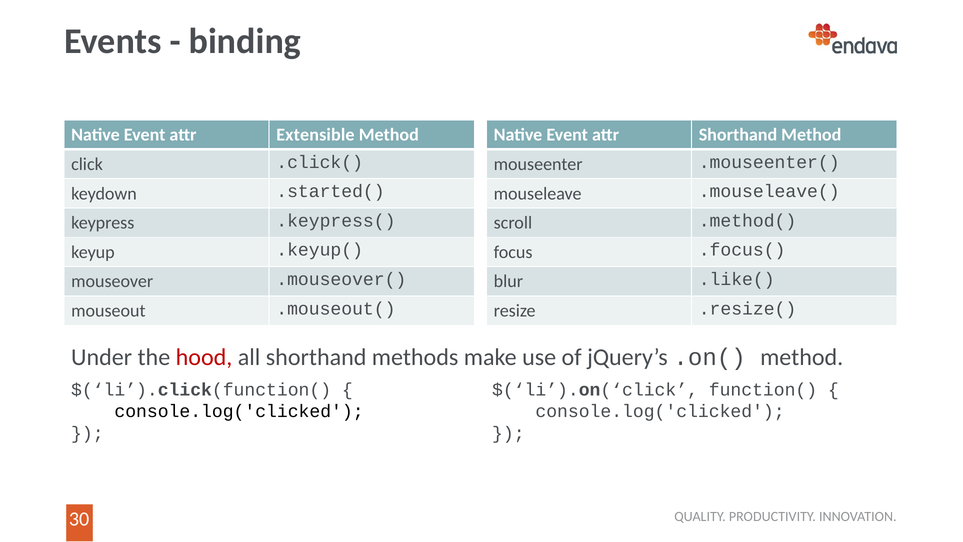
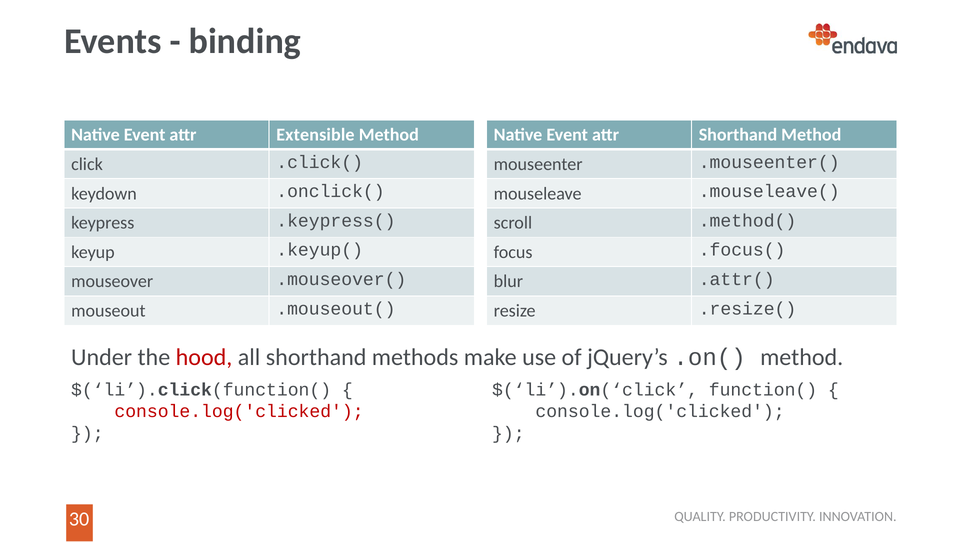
.started(: .started( -> .onclick( (330, 191)
.like(: .like( -> .attr( (737, 279)
console.log('clicked colour: black -> red (239, 411)
